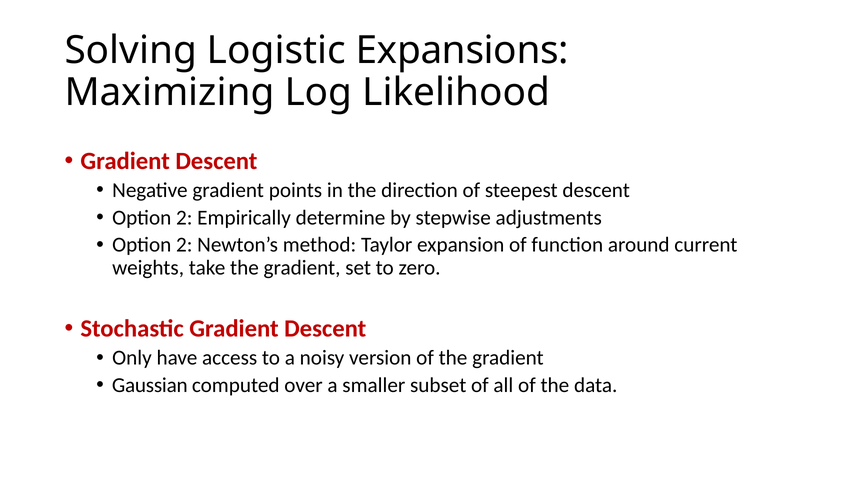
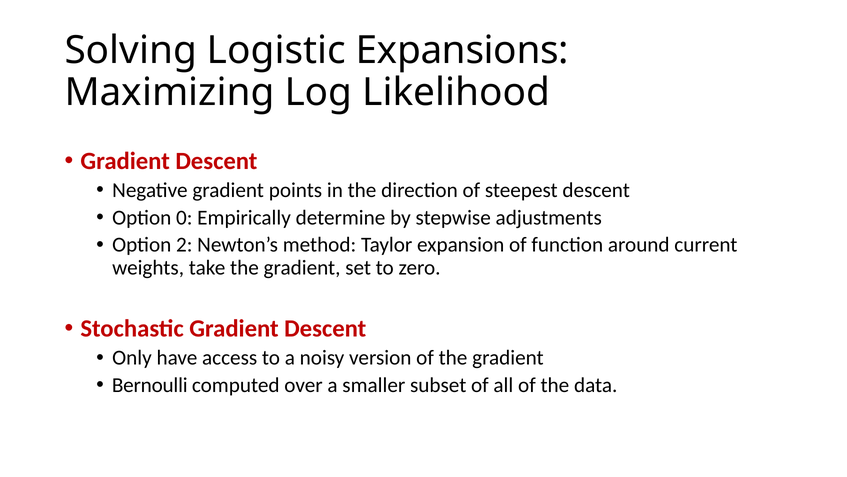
2: 2 -> 0 (184, 217)
Gaussian: Gaussian -> Bernoulli (150, 385)
